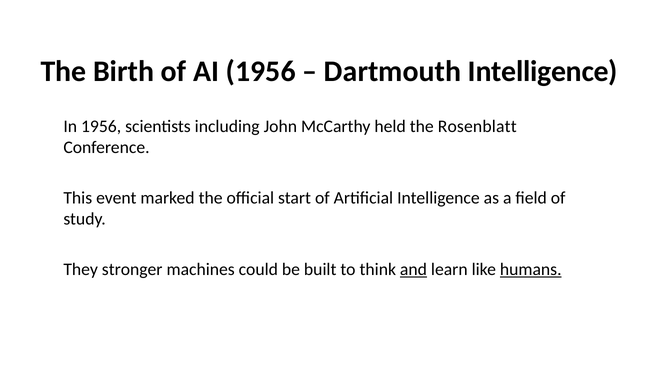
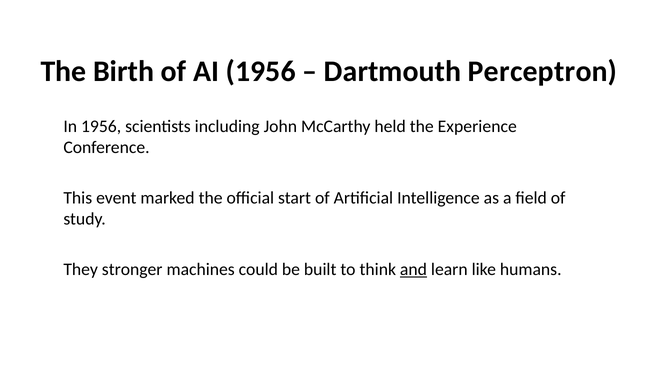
Dartmouth Intelligence: Intelligence -> Perceptron (543, 71)
Rosenblatt: Rosenblatt -> Experience (477, 127)
humans underline: present -> none (531, 270)
